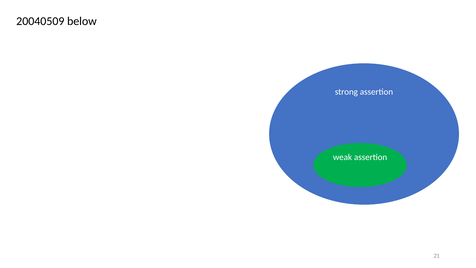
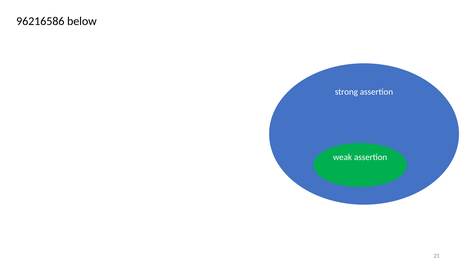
20040509: 20040509 -> 96216586 (40, 21)
